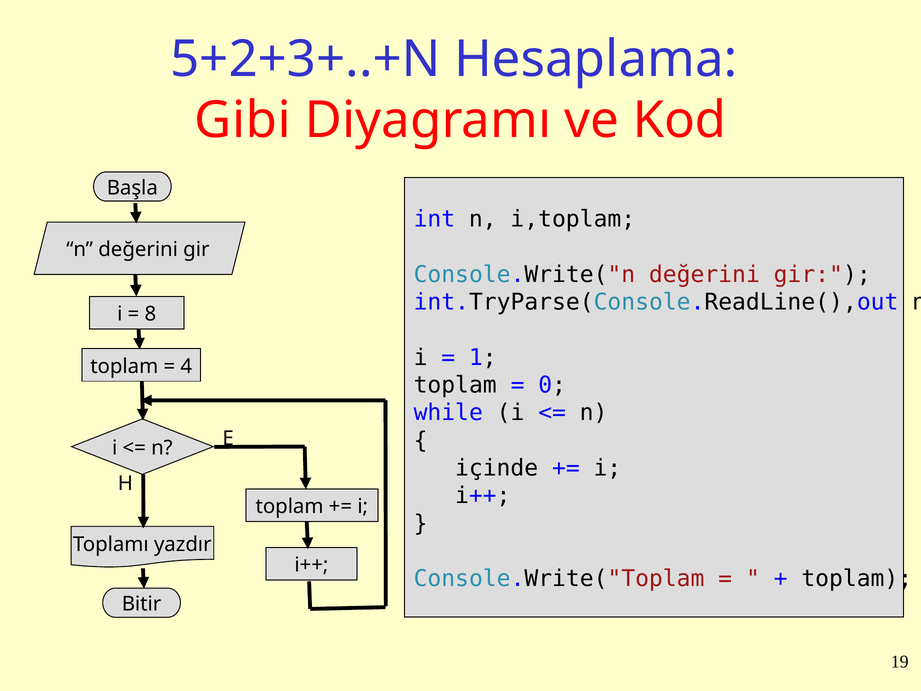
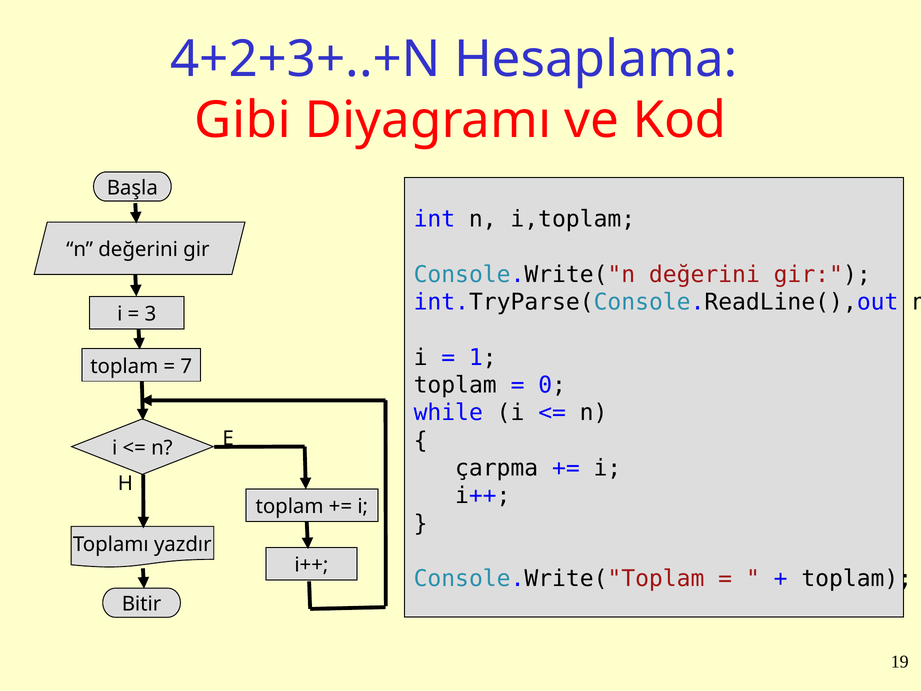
5+2+3+..+N: 5+2+3+..+N -> 4+2+3+..+N (305, 59)
8: 8 -> 3 (150, 314)
4: 4 -> 7 (186, 366)
içinde: içinde -> çarpma (497, 468)
